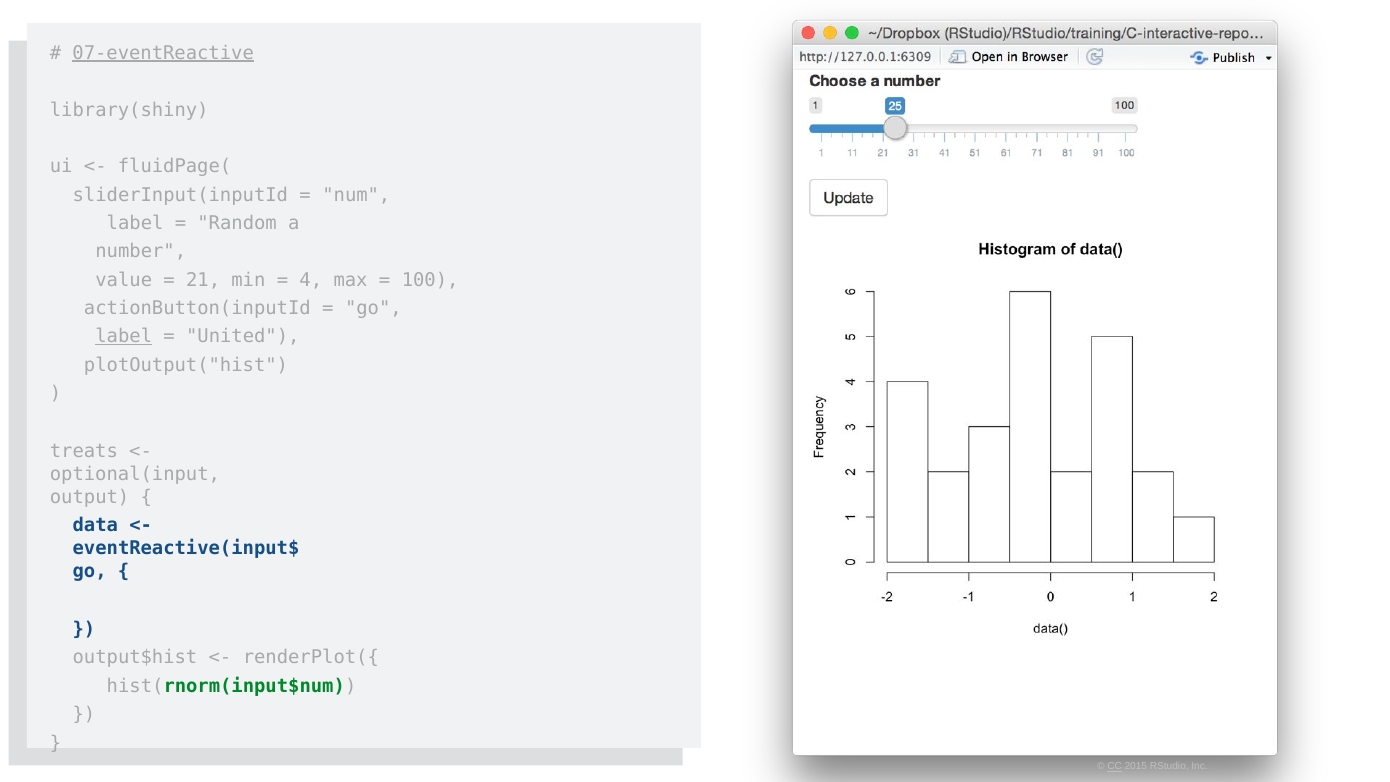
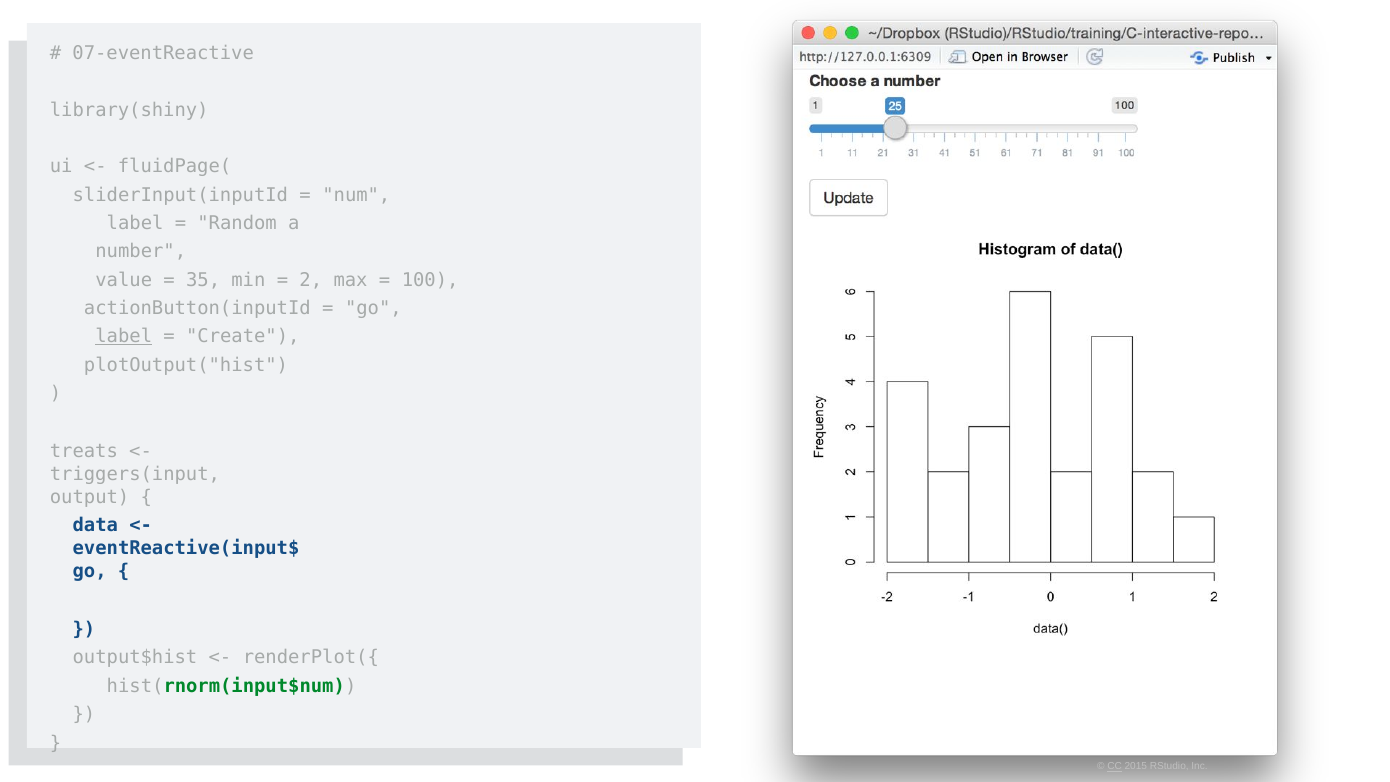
07-eventReactive underline: present -> none (163, 53)
21: 21 -> 35 (203, 280)
4: 4 -> 2 (311, 280)
United: United -> Create (243, 336)
optional(input: optional(input -> triggers(input (135, 474)
